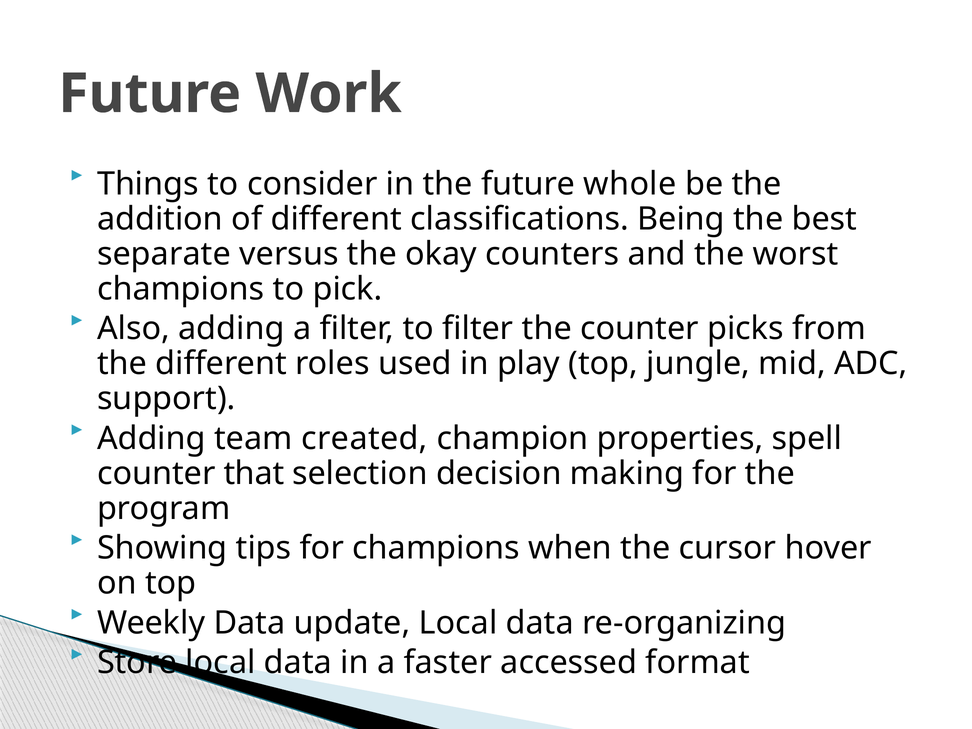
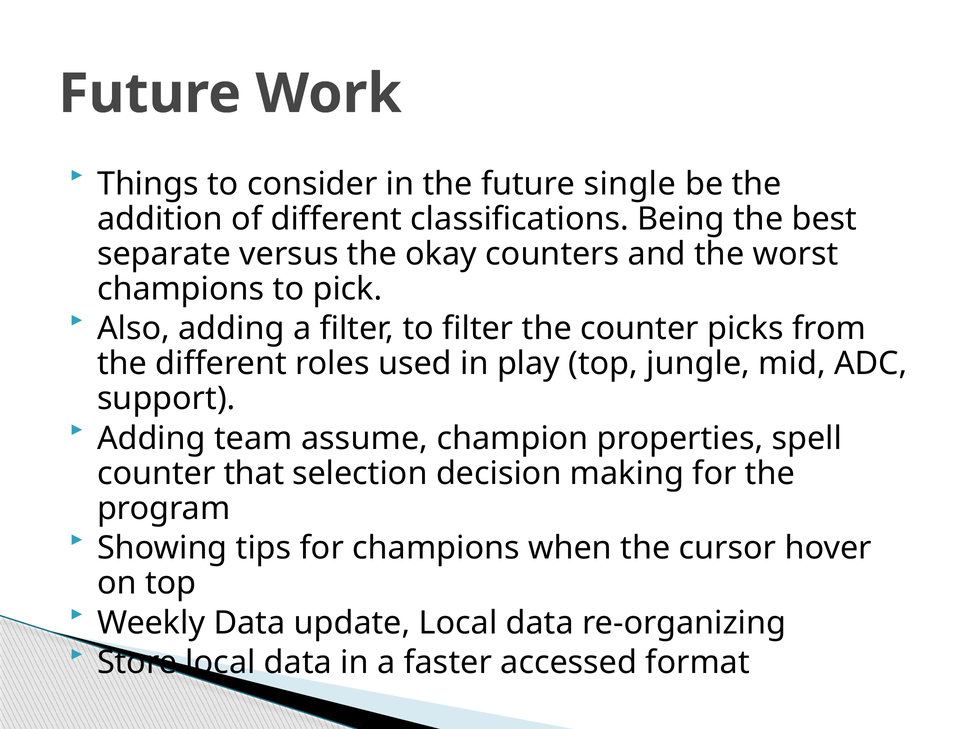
whole: whole -> single (630, 184)
created: created -> assume (365, 438)
